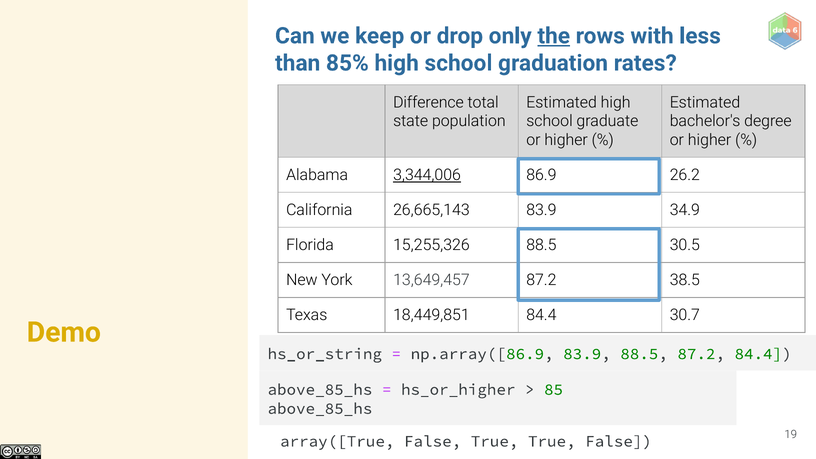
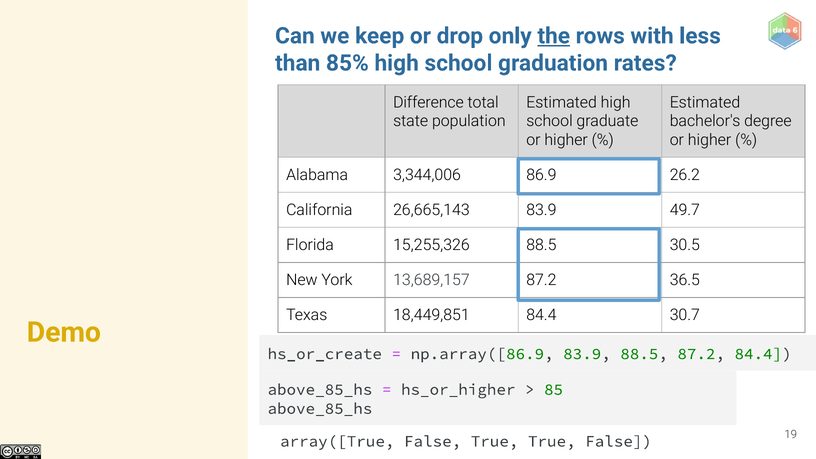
3,344,006 underline: present -> none (427, 175)
34.9: 34.9 -> 49.7 (685, 210)
13,649,457: 13,649,457 -> 13,689,157 (431, 280)
38.5: 38.5 -> 36.5 (685, 280)
hs_or_string: hs_or_string -> hs_or_create (325, 354)
